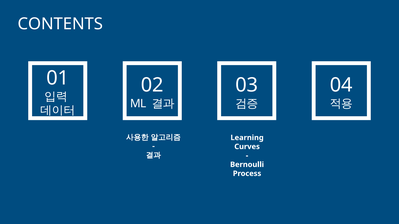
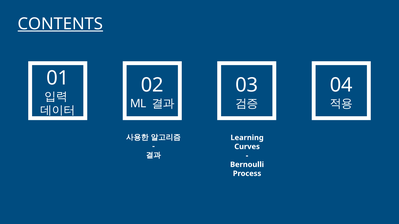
CONTENTS underline: none -> present (60, 24)
